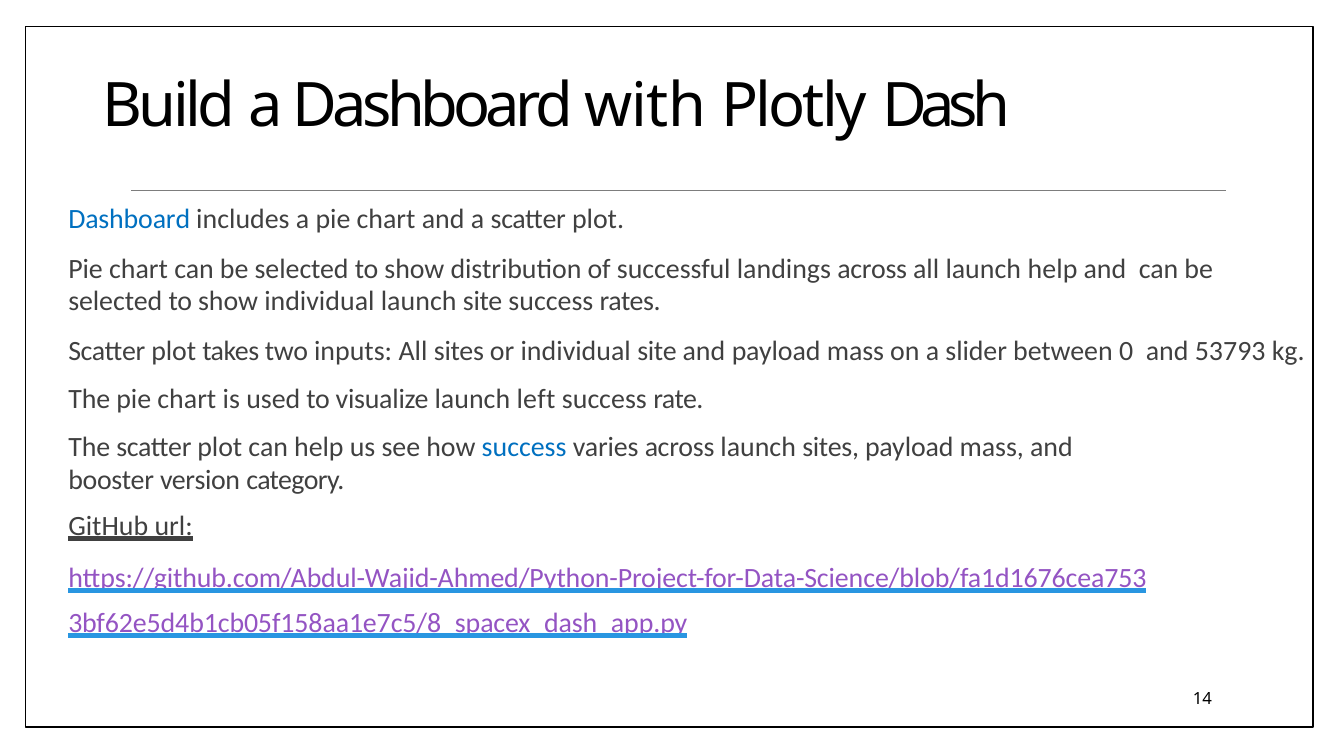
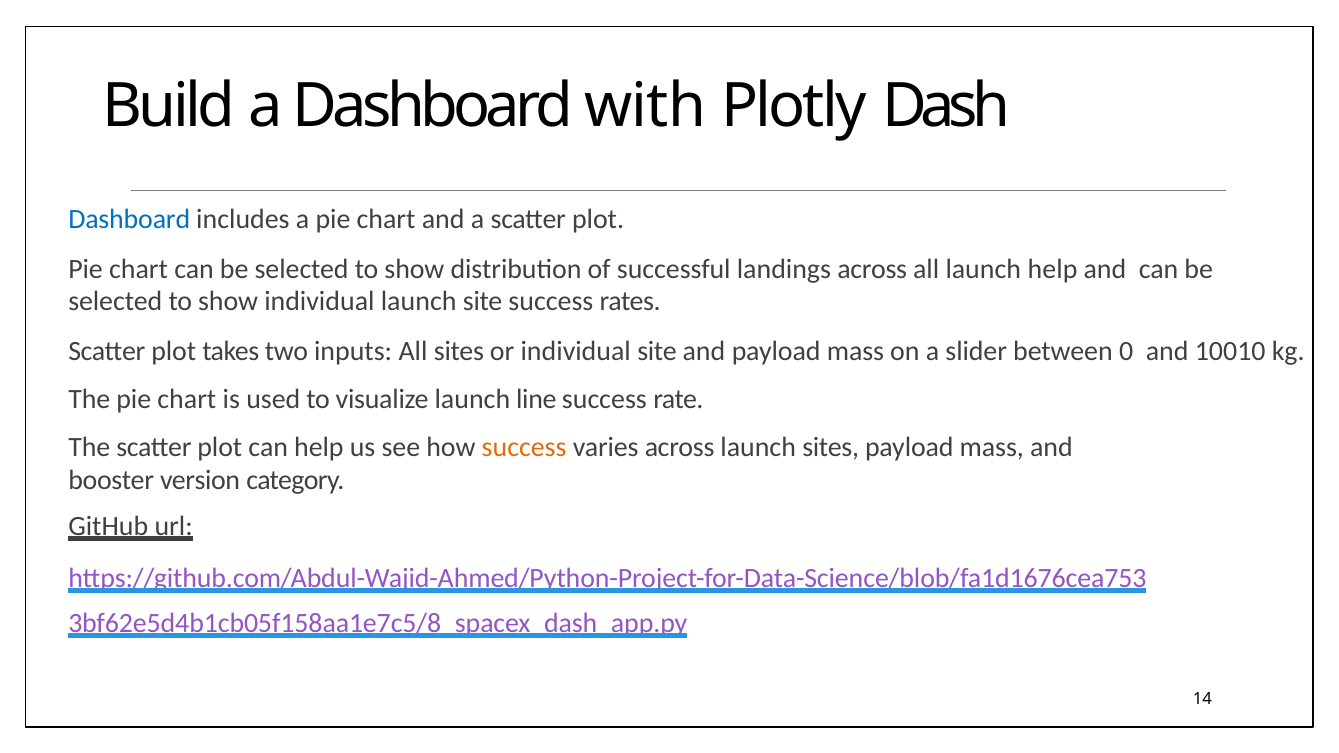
53793: 53793 -> 10010 (1230, 351)
left: left -> line (536, 399)
success colour: blue -> orange (524, 448)
